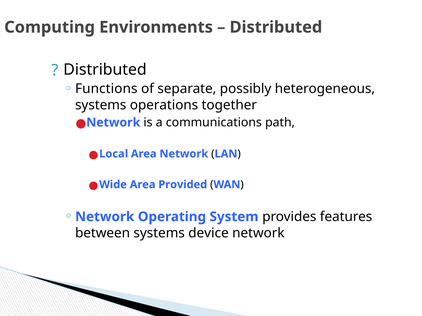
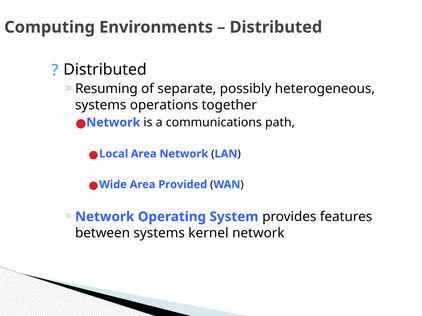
Functions: Functions -> Resuming (106, 89)
device: device -> kernel (208, 233)
